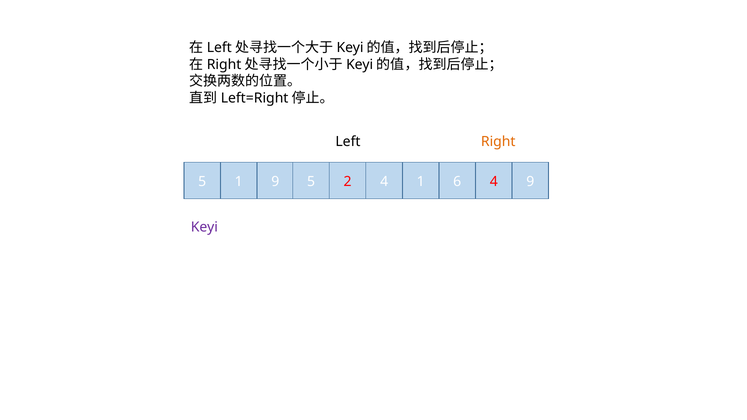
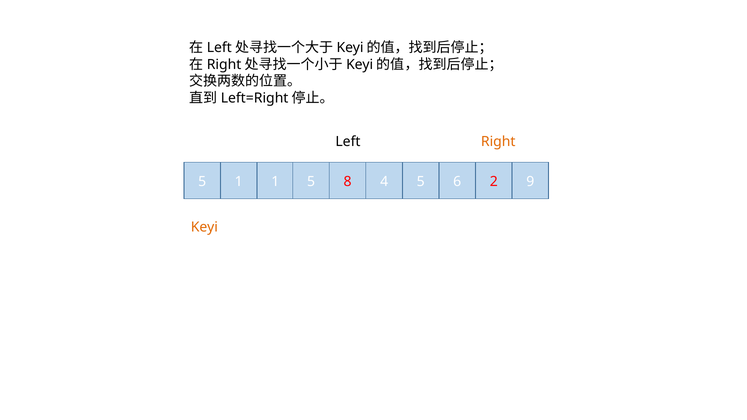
1 9: 9 -> 1 (275, 181)
2: 2 -> 8 (348, 181)
4 1: 1 -> 5 (421, 181)
6 4: 4 -> 2 (494, 181)
Keyi colour: purple -> orange (204, 227)
